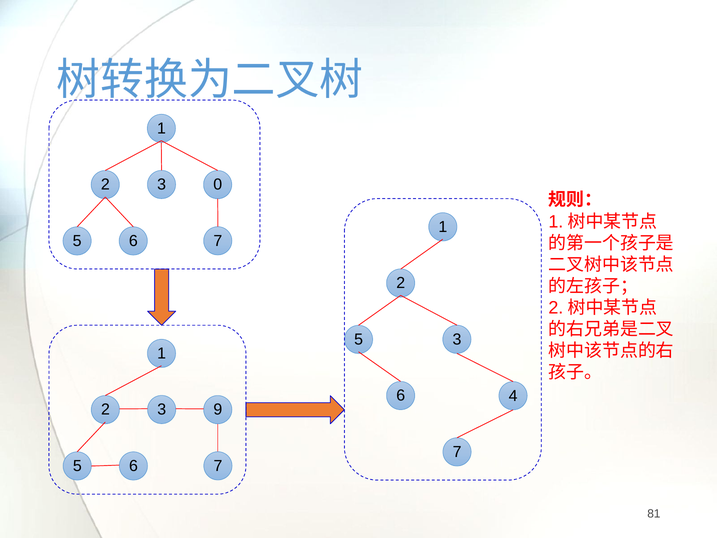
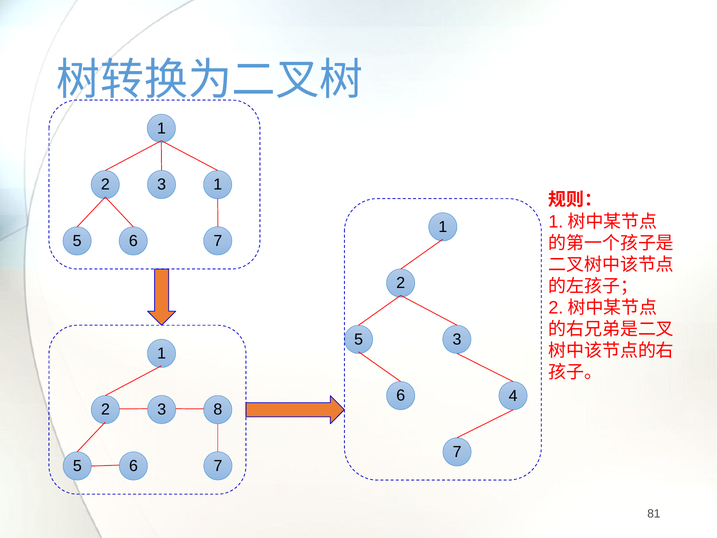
2 0: 0 -> 1 (218, 185)
9: 9 -> 8 (218, 410)
